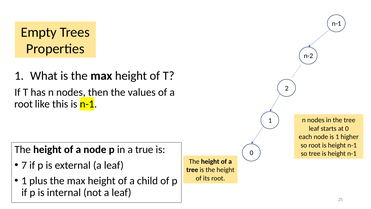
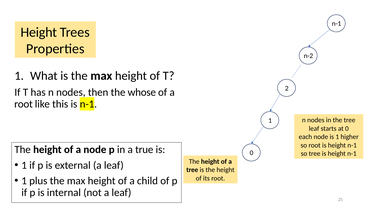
Empty: Empty -> Height (39, 32)
values: values -> whose (142, 92)
7: 7 -> 1 (24, 165)
